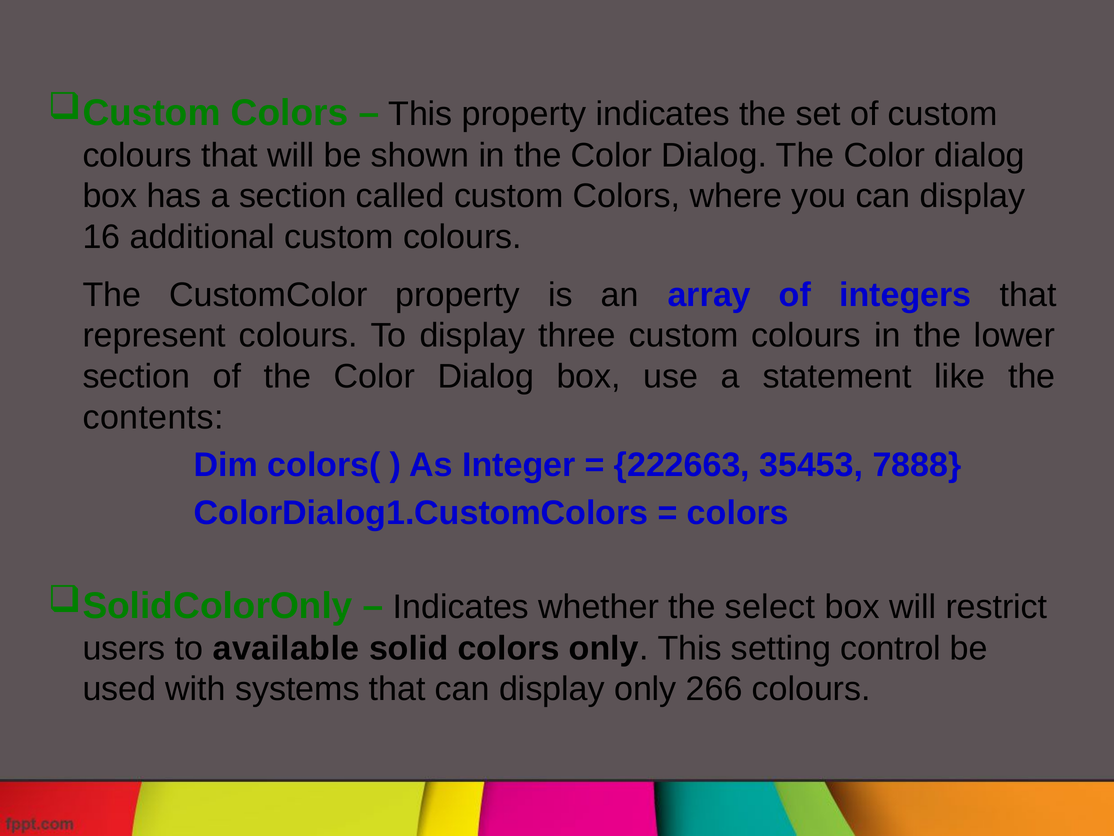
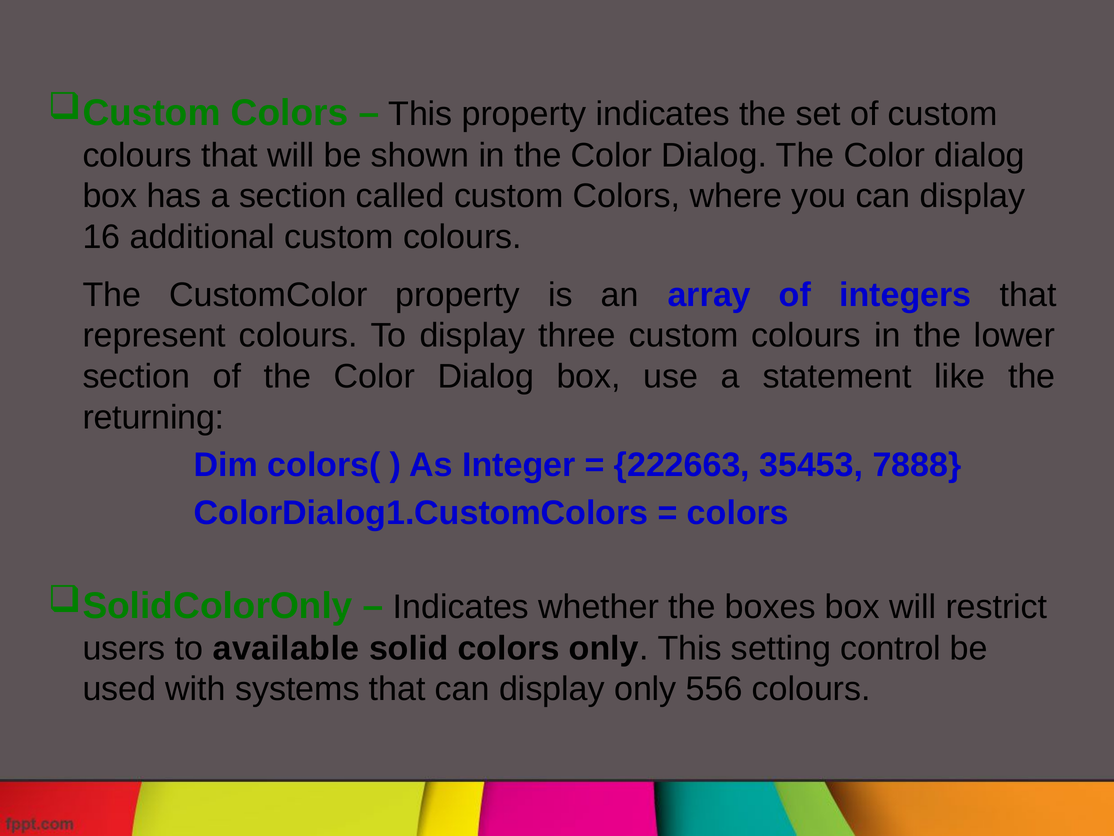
contents: contents -> returning (153, 417)
select: select -> boxes (770, 607)
266: 266 -> 556 (714, 689)
